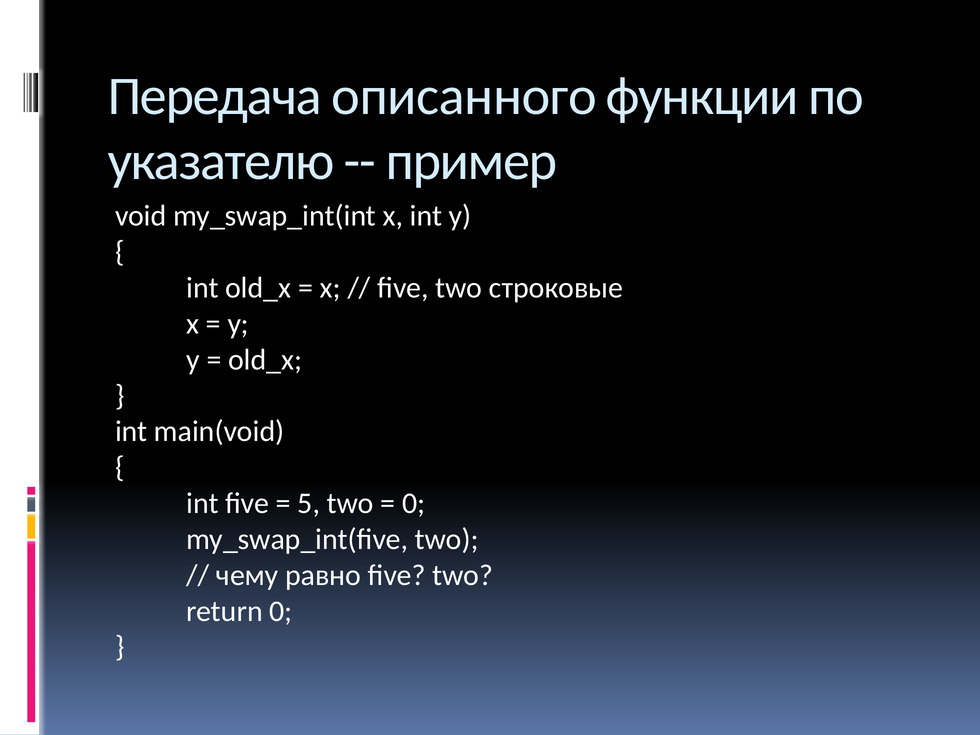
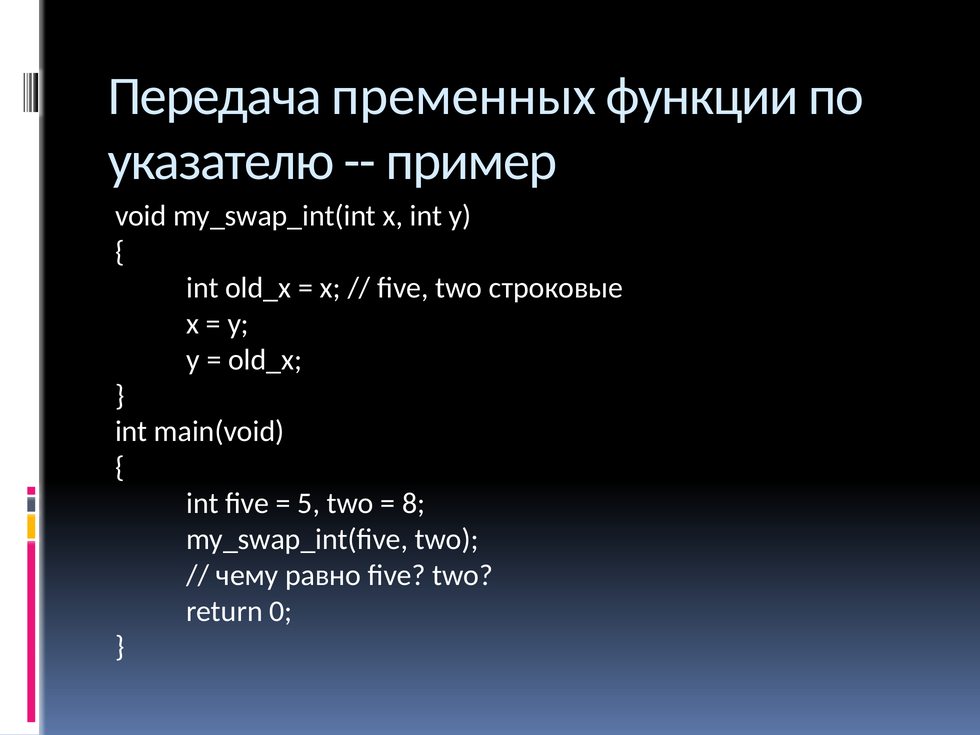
описанного: описанного -> пременных (464, 96)
0: 0 -> 8 (414, 503)
